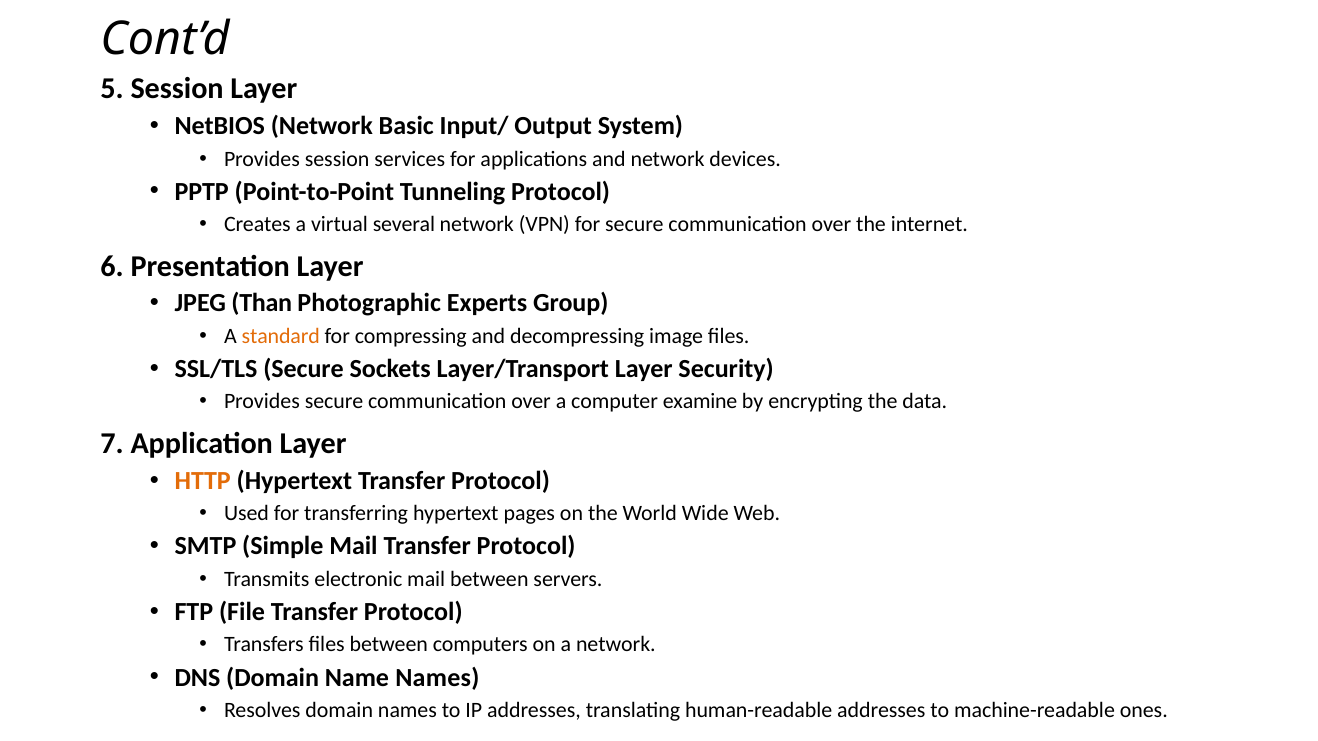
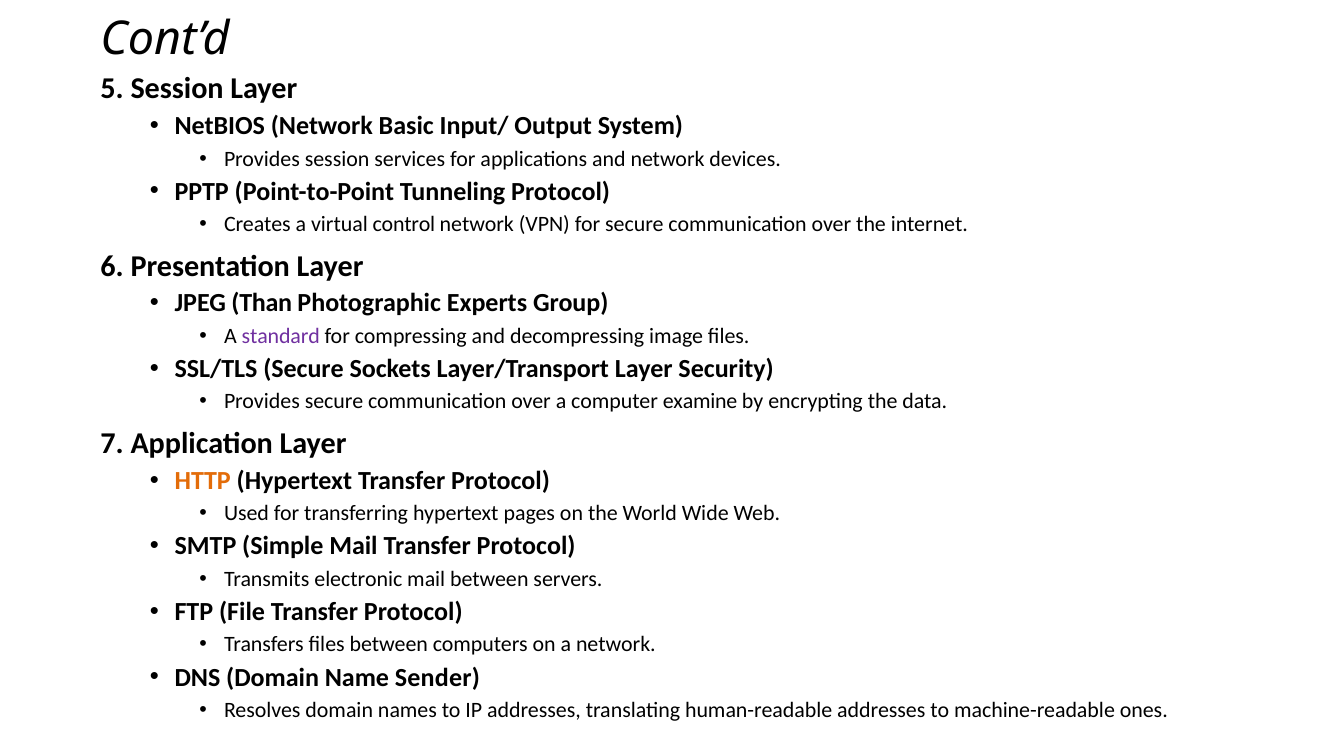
several: several -> control (404, 224)
standard colour: orange -> purple (281, 336)
Name Names: Names -> Sender (437, 678)
